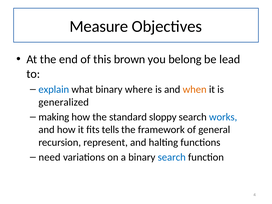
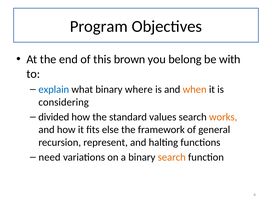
Measure: Measure -> Program (99, 26)
lead: lead -> with (230, 59)
generalized: generalized -> considering (64, 102)
making: making -> divided (54, 117)
sloppy: sloppy -> values (163, 117)
works colour: blue -> orange (223, 117)
tells: tells -> else (110, 130)
search colour: blue -> orange (172, 157)
